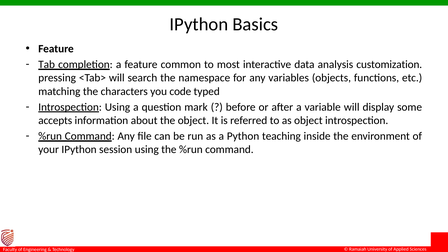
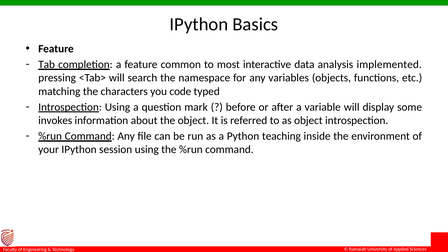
customization: customization -> implemented (389, 64)
accepts: accepts -> invokes (55, 120)
